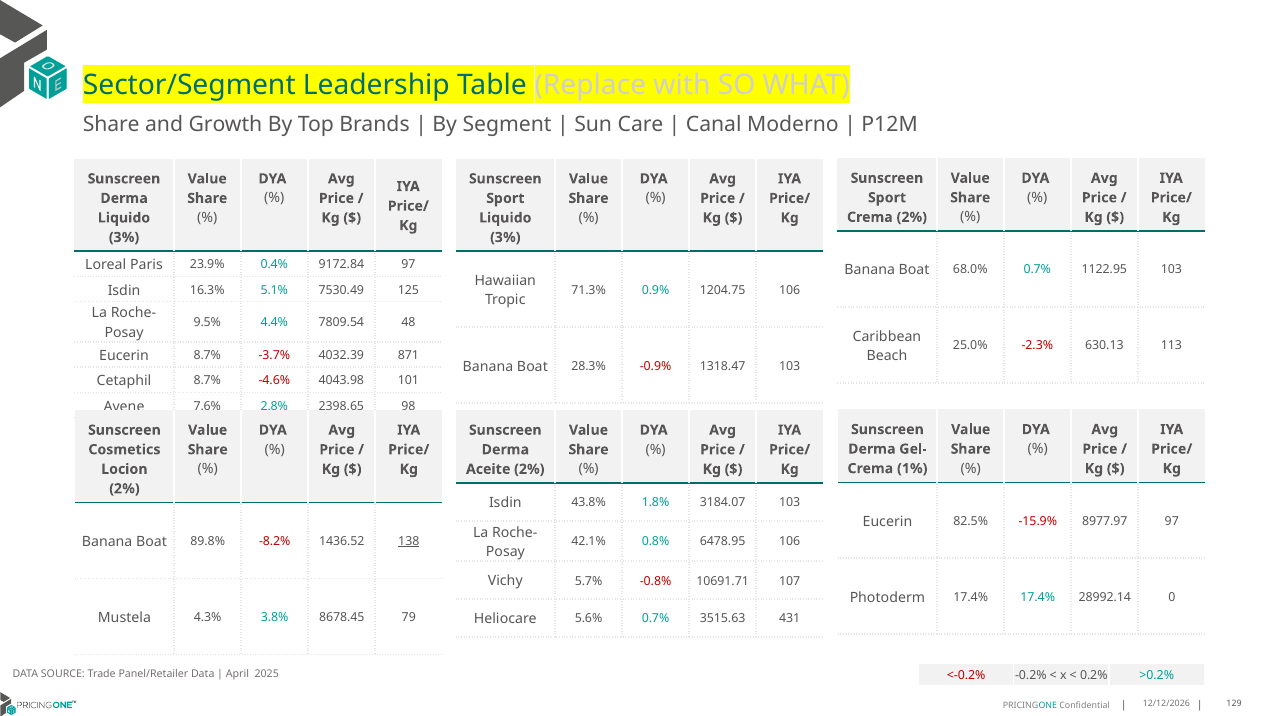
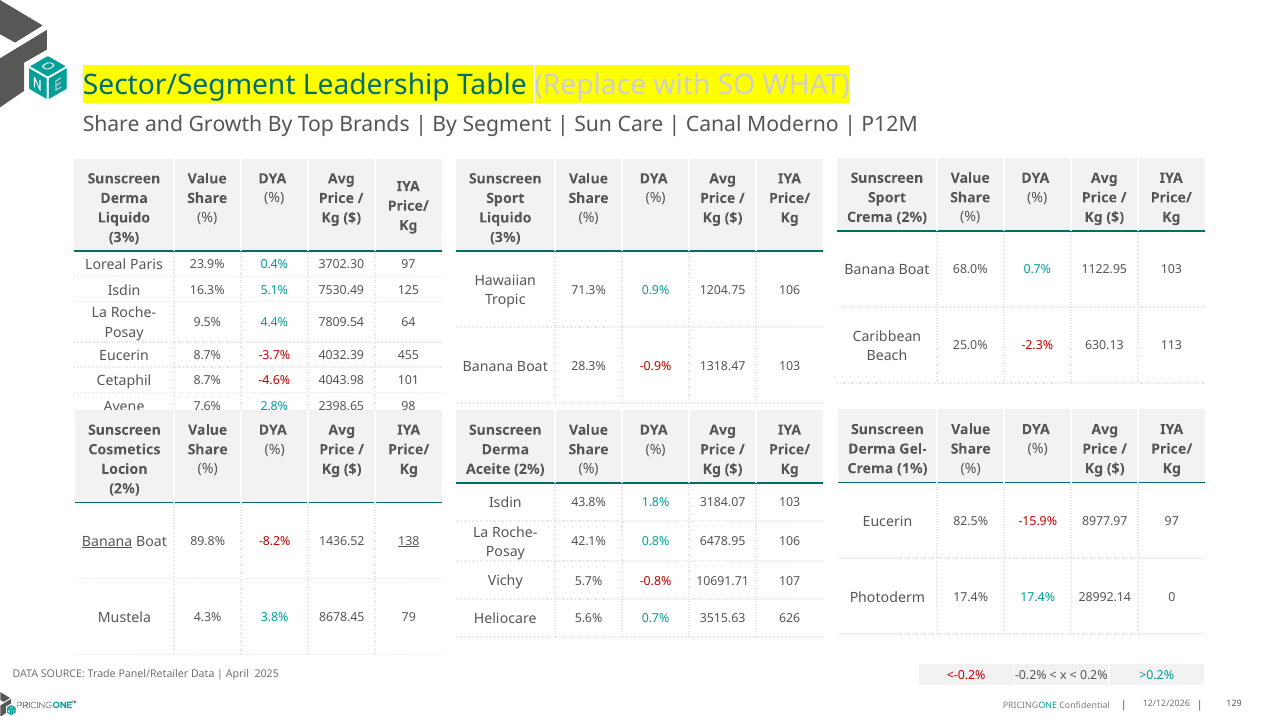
9172.84: 9172.84 -> 3702.30 (341, 265)
48: 48 -> 64 (408, 323)
871: 871 -> 455 (408, 356)
Banana underline: none -> present (107, 542)
431: 431 -> 626 (790, 619)
